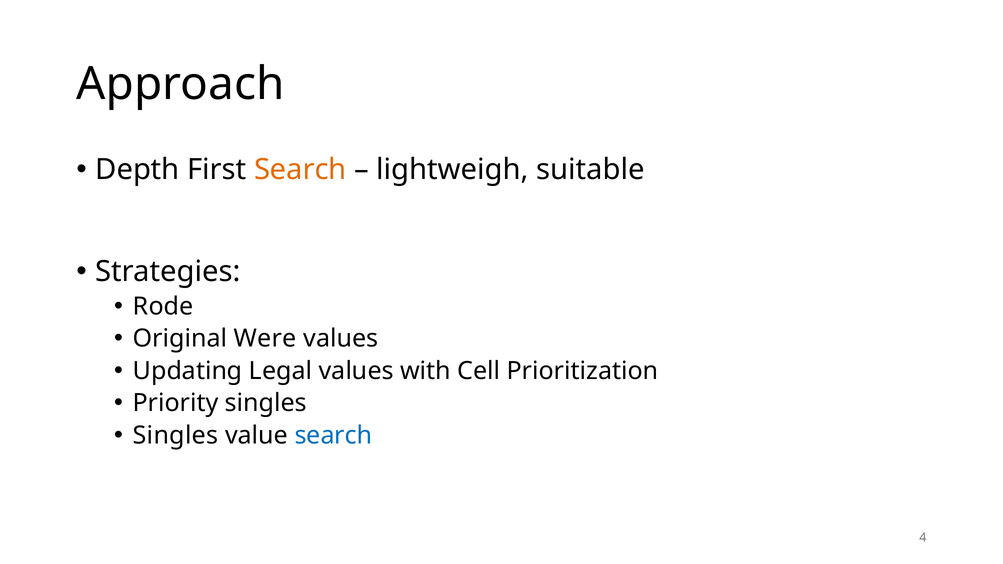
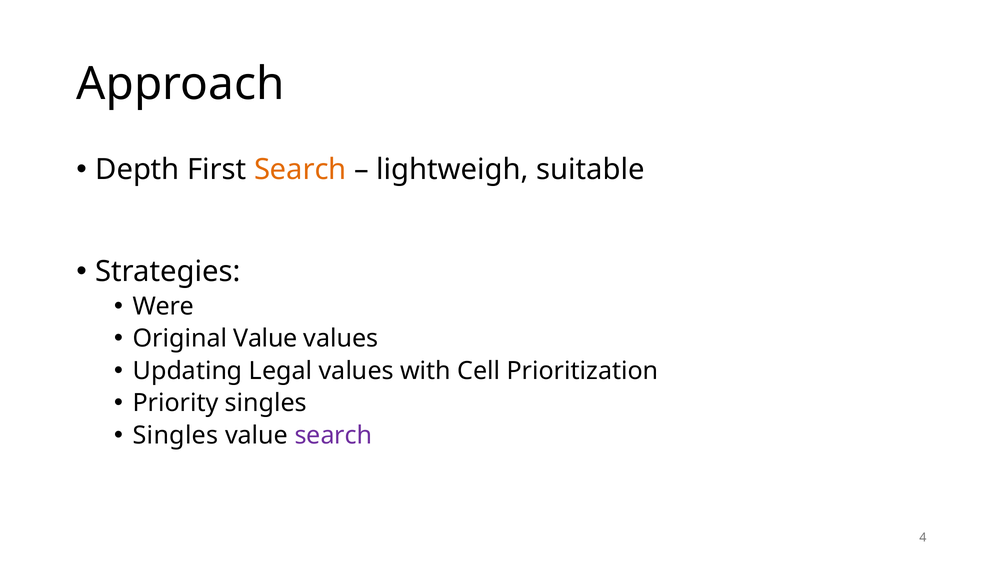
Rode: Rode -> Were (163, 306)
Original Were: Were -> Value (265, 339)
search colour: blue -> purple (333, 436)
